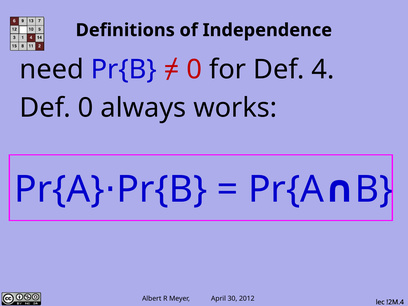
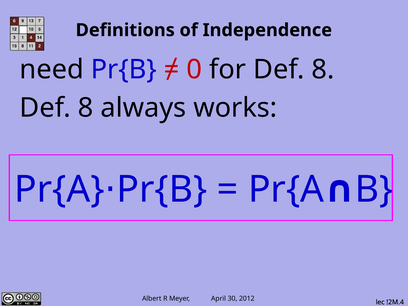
for Def 4: 4 -> 8 (323, 70)
0: 0 -> 8 (86, 108)
